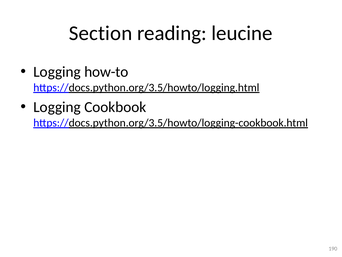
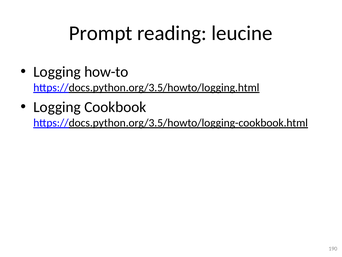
Section: Section -> Prompt (101, 33)
